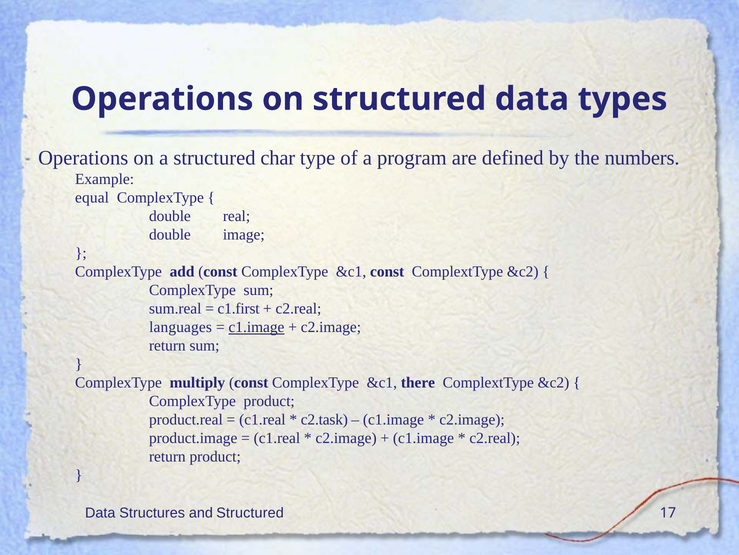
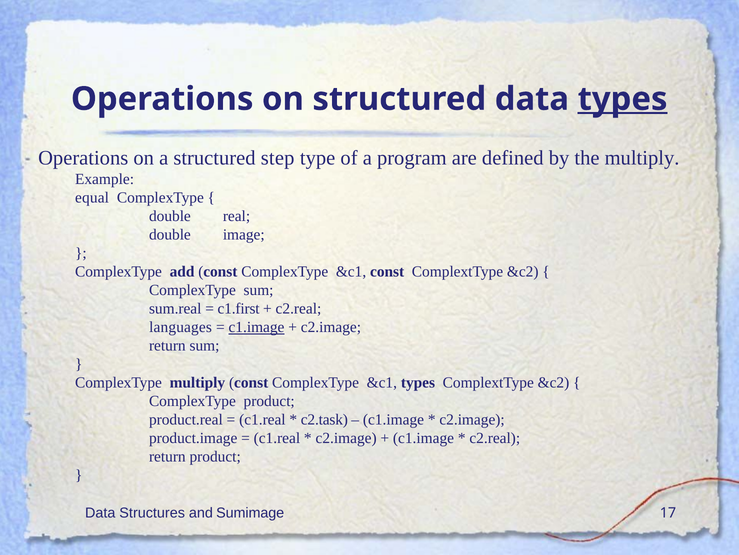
types underline: none -> present (623, 99)
char: char -> step (278, 158)
the numbers: numbers -> multiply (642, 158)
&c1 there: there -> types (418, 382)
and Structured: Structured -> Sumimage (250, 512)
